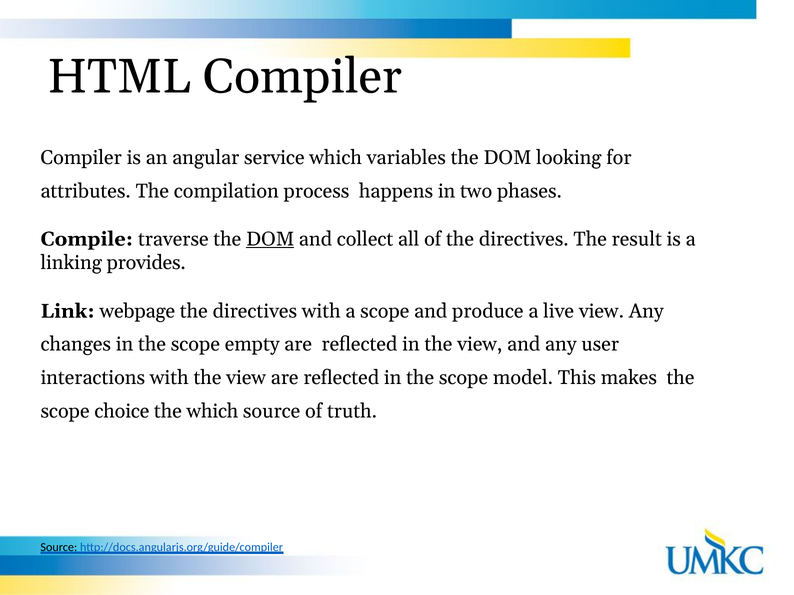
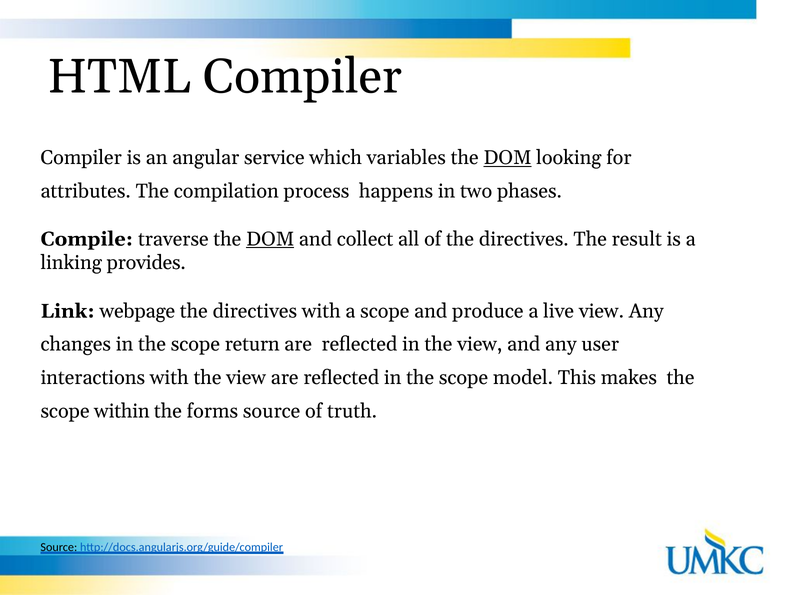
DOM underline: none -> present (508, 158)
empty: empty -> return (252, 345)
choice: choice -> within (122, 411)
the which: which -> forms (212, 411)
